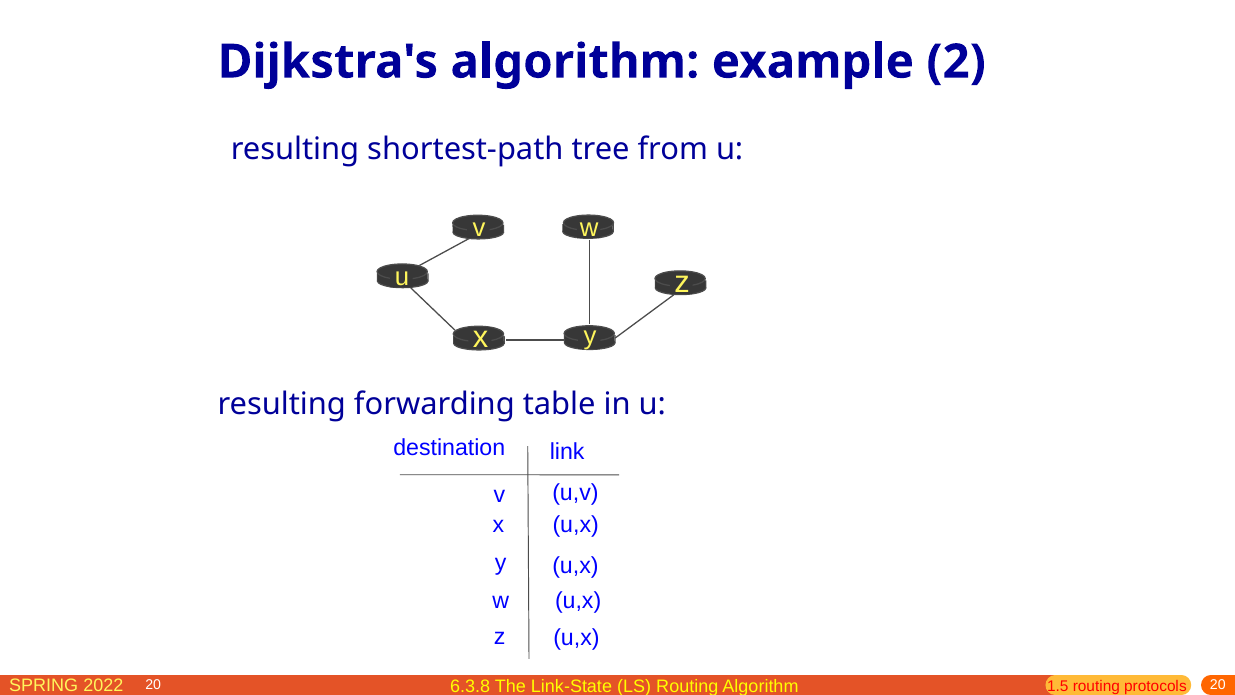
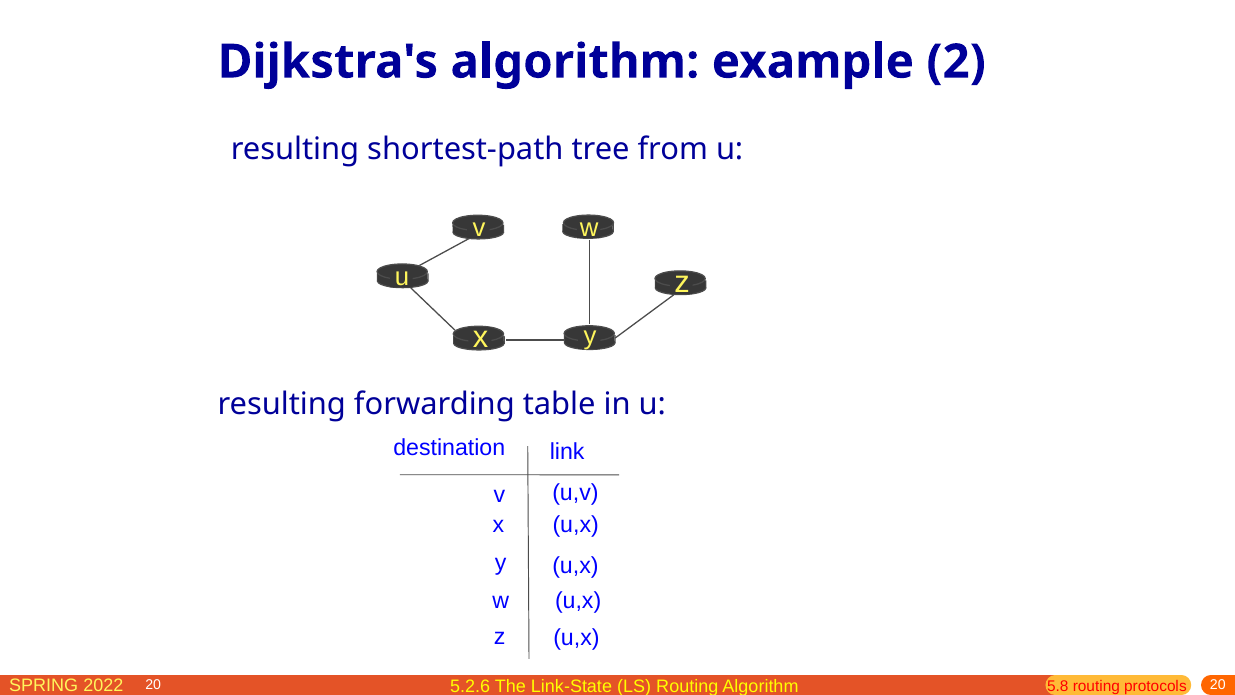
6.3.8: 6.3.8 -> 5.2.6 (470, 686)
1.5: 1.5 -> 5.8 (1058, 686)
